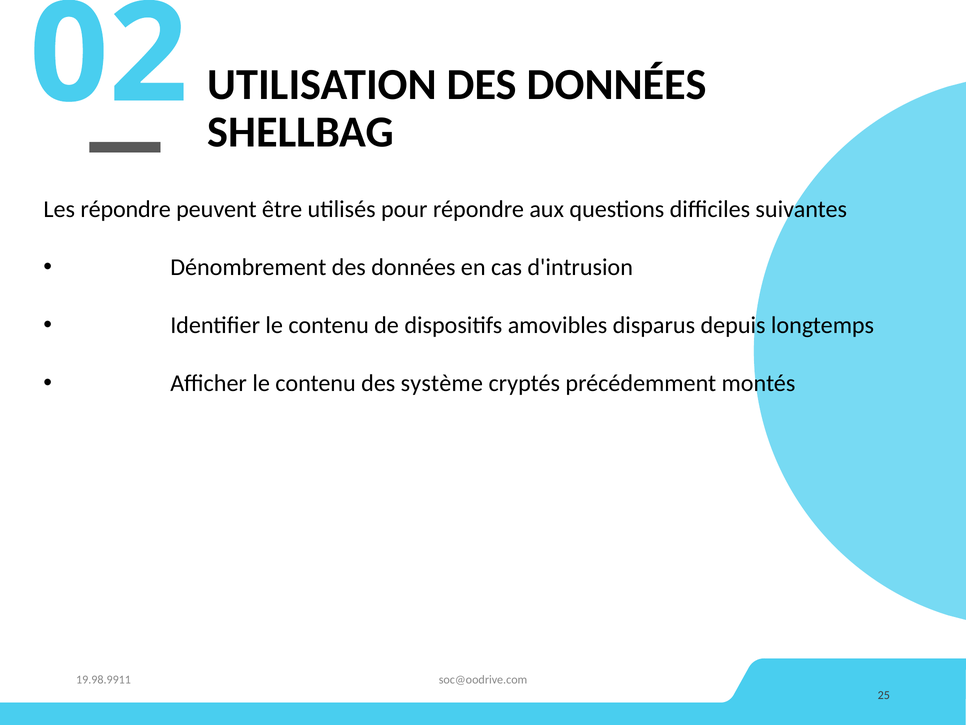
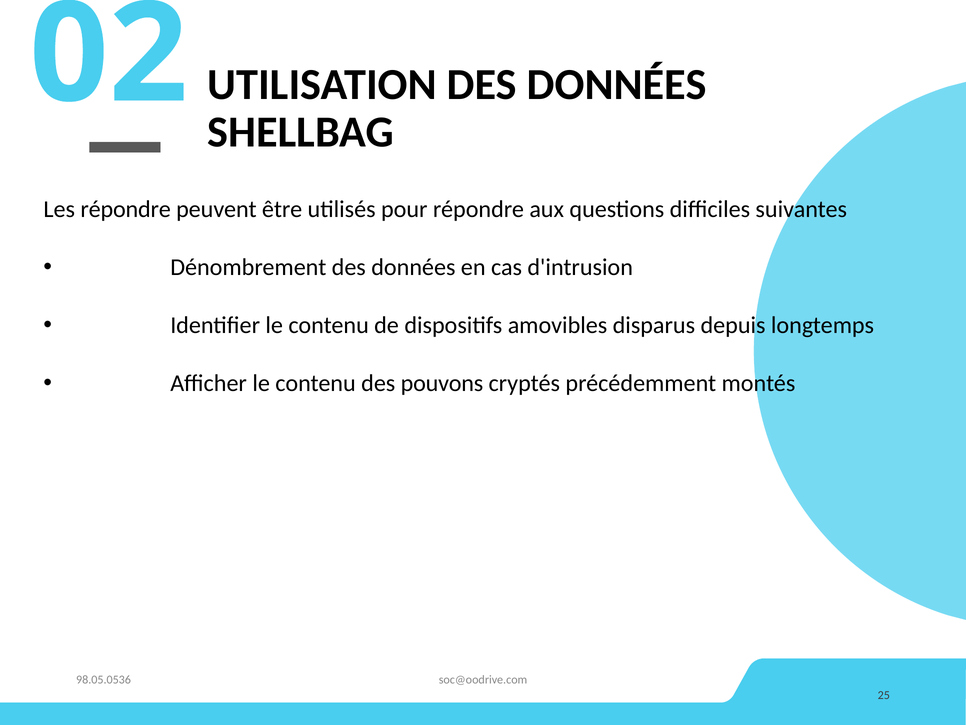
système: système -> pouvons (442, 383)
19.98.9911: 19.98.9911 -> 98.05.0536 (104, 679)
